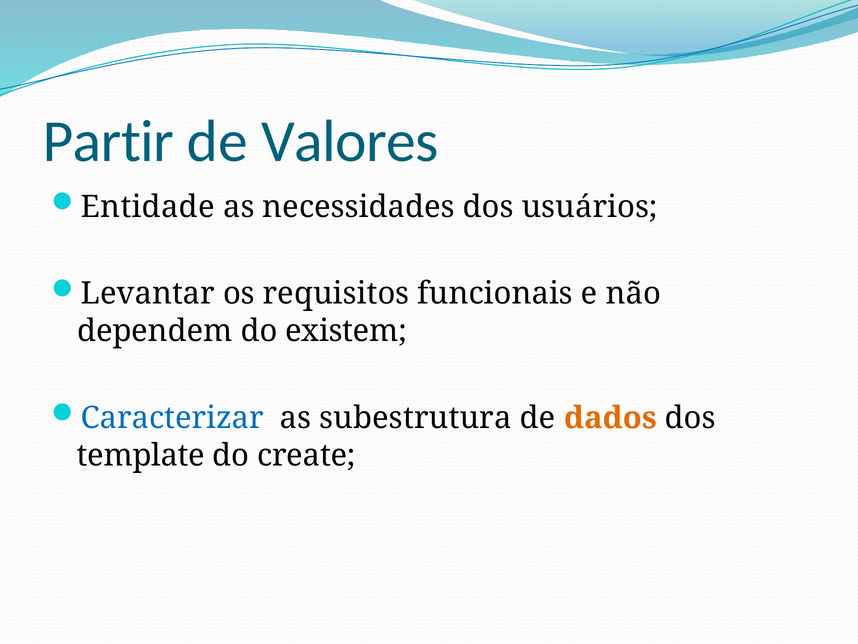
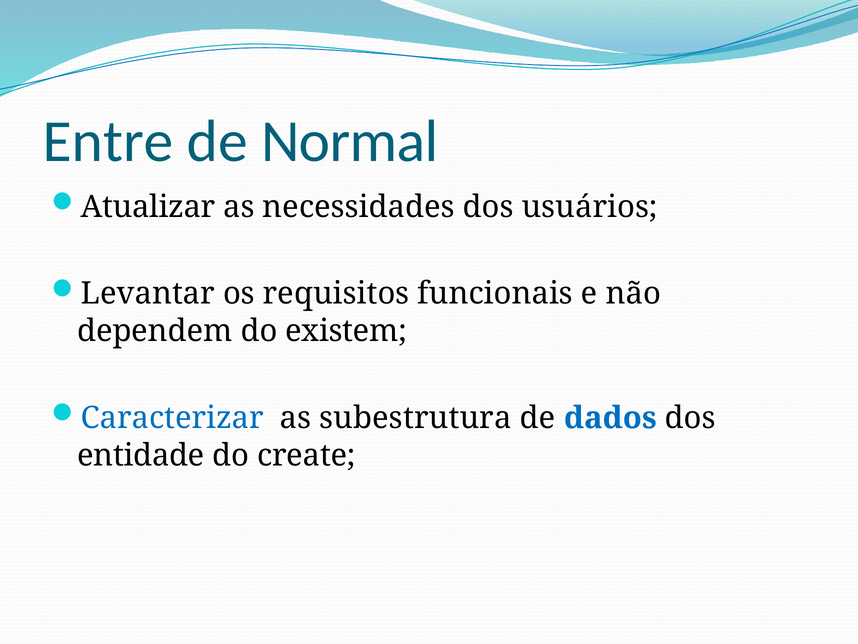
Partir: Partir -> Entre (108, 142)
Valores: Valores -> Normal (350, 142)
Entidade: Entidade -> Atualizar (148, 207)
dados colour: orange -> blue (610, 418)
template: template -> entidade (141, 455)
